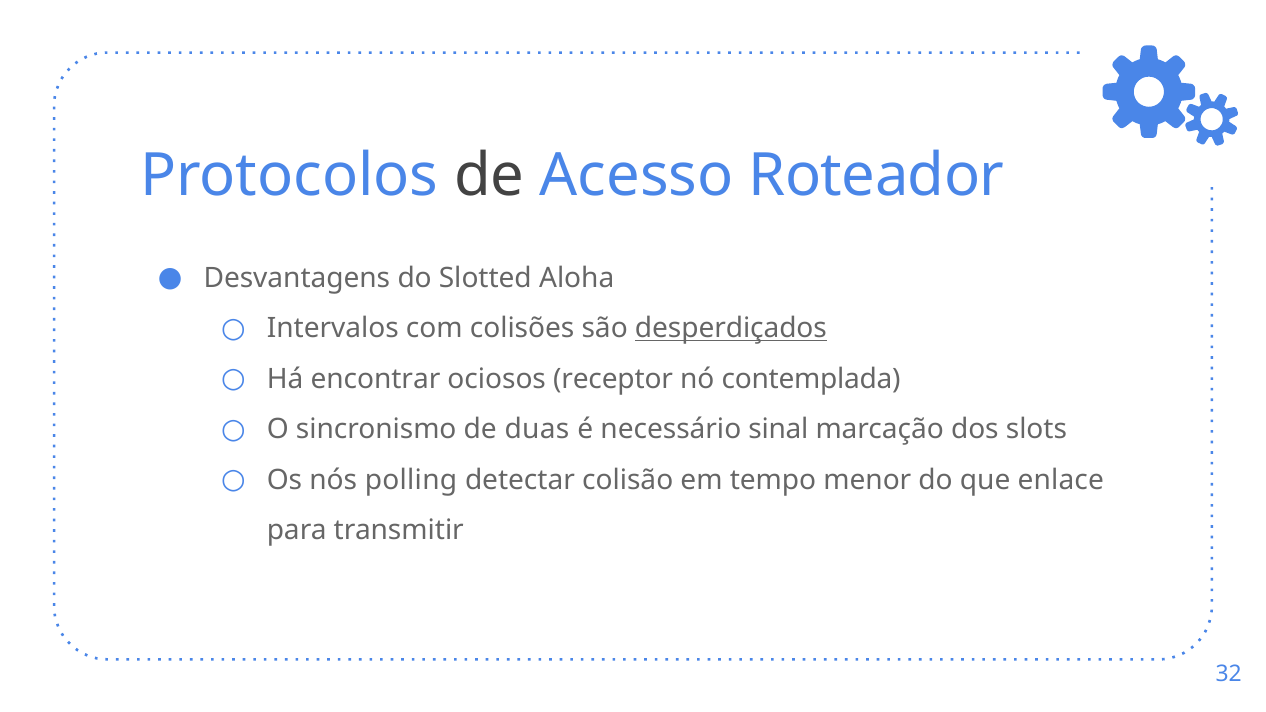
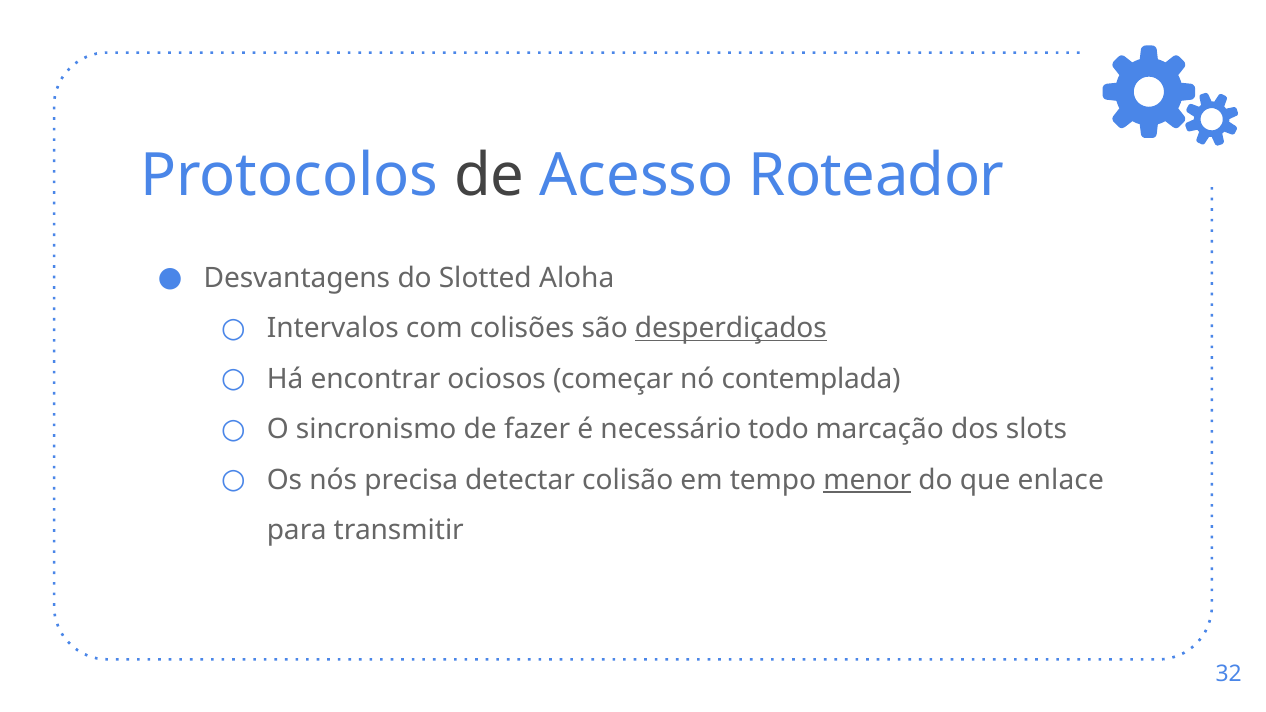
receptor: receptor -> começar (613, 379)
duas: duas -> fazer (537, 430)
sinal: sinal -> todo (778, 430)
polling: polling -> precisa (411, 480)
menor underline: none -> present (867, 480)
